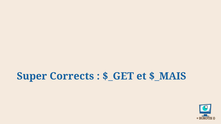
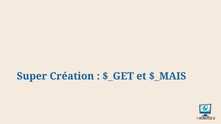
Corrects: Corrects -> Création (72, 76)
